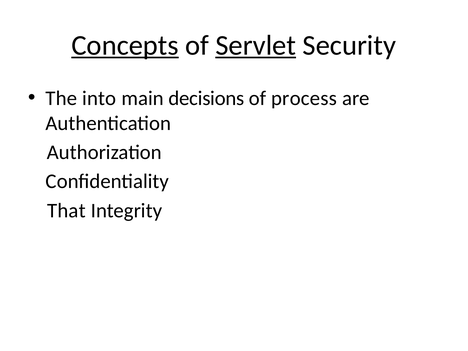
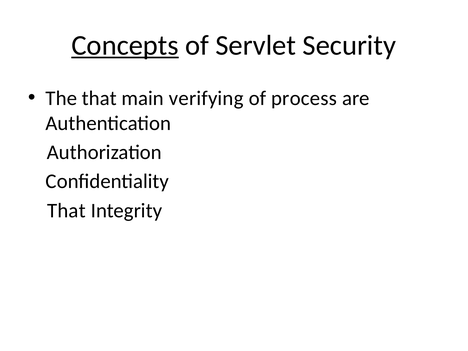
Servlet underline: present -> none (256, 45)
The into: into -> that (99, 98)
decisions: decisions -> verifying (206, 98)
